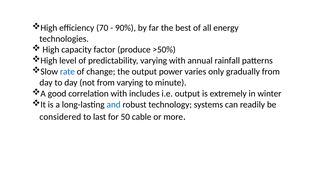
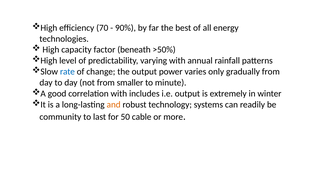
produce: produce -> beneath (134, 50)
from varying: varying -> smaller (130, 82)
and colour: blue -> orange (114, 104)
considered: considered -> community (60, 116)
